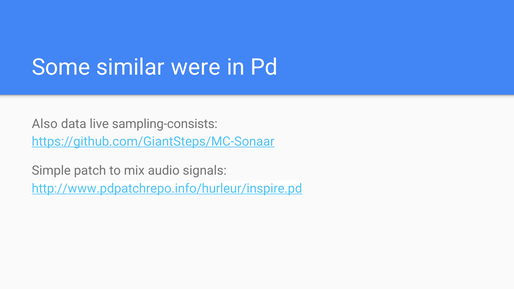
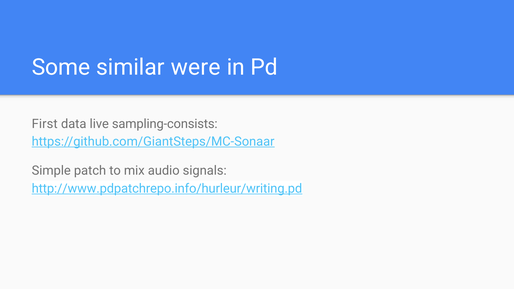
Also: Also -> First (45, 124)
http://www.pdpatchrepo.info/hurleur/inspire.pd: http://www.pdpatchrepo.info/hurleur/inspire.pd -> http://www.pdpatchrepo.info/hurleur/writing.pd (167, 189)
